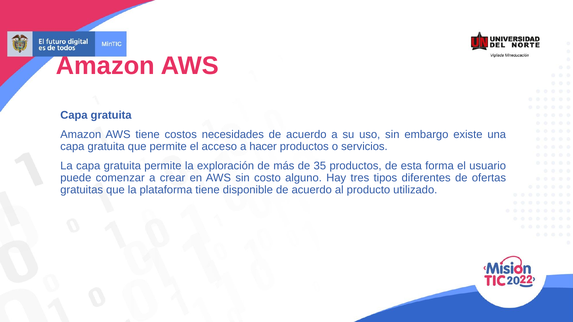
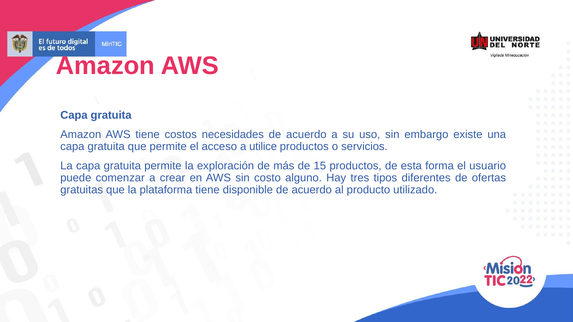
hacer: hacer -> utilice (263, 147)
35: 35 -> 15 (320, 166)
